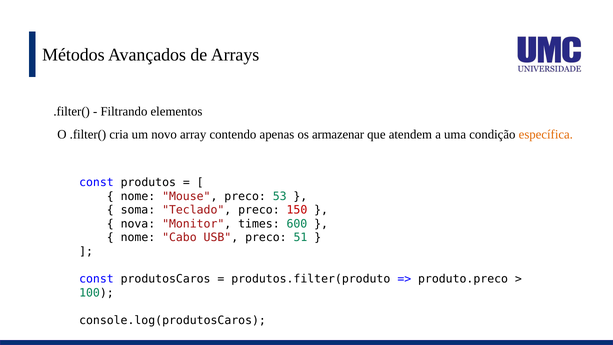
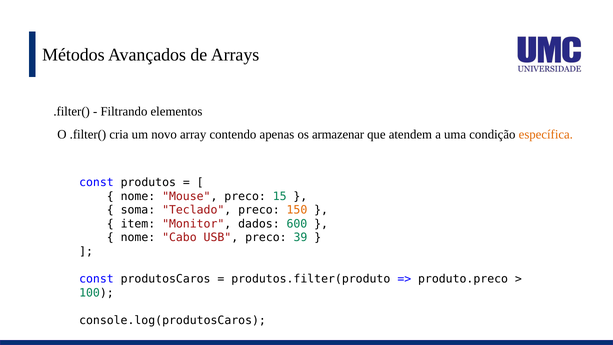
53: 53 -> 15 (280, 196)
150 colour: red -> orange (297, 210)
nova: nova -> item (138, 224)
times: times -> dados (259, 224)
51: 51 -> 39 (300, 238)
